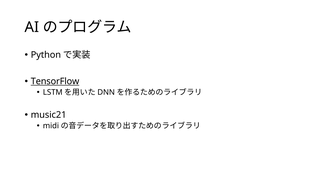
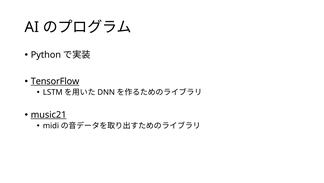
music21 underline: none -> present (49, 114)
